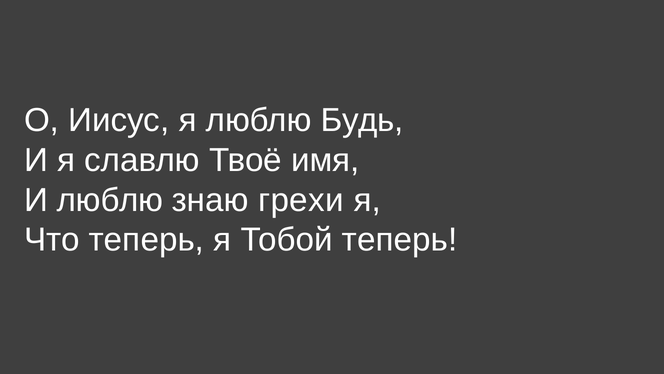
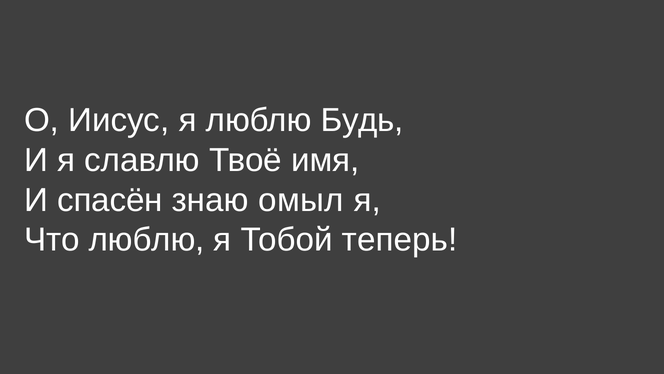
И люблю: люблю -> спасён (110, 200)
грехи: грехи -> омыл (301, 200)
Что теперь: теперь -> люблю (147, 240)
